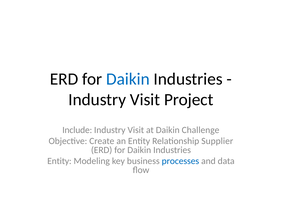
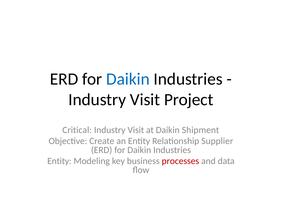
Include: Include -> Critical (77, 130)
Challenge: Challenge -> Shipment (201, 130)
processes colour: blue -> red (180, 161)
